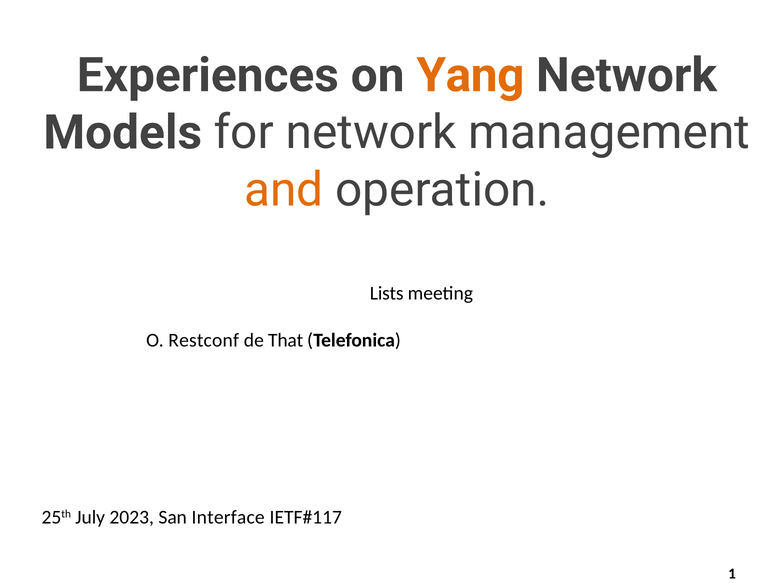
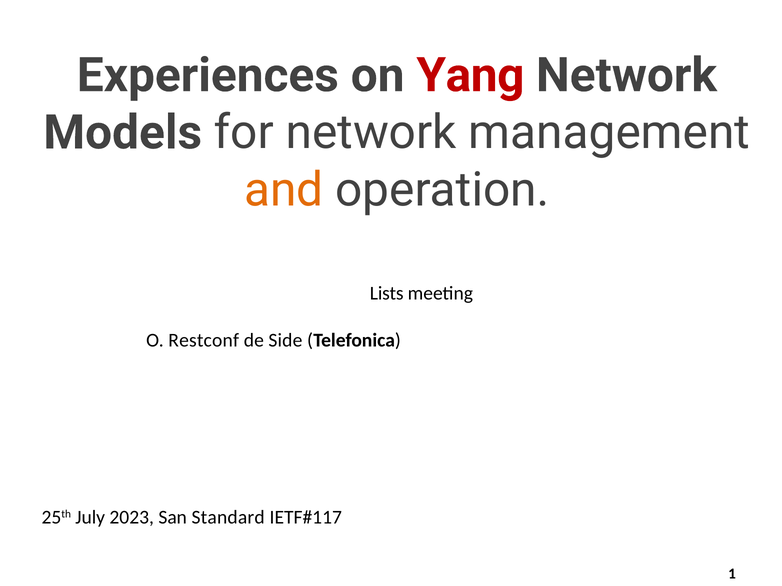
Yang colour: orange -> red (470, 75)
That: That -> Side (285, 341)
Interface: Interface -> Standard (228, 518)
